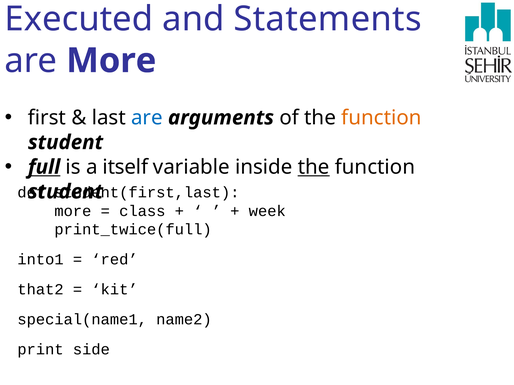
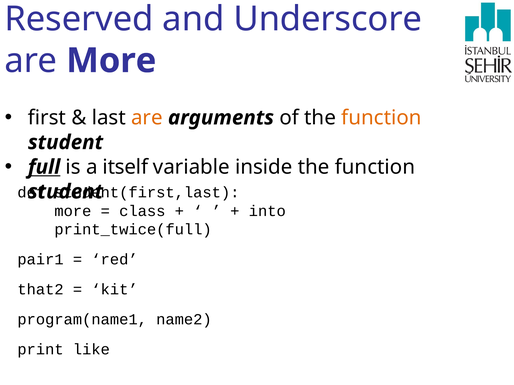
Executed: Executed -> Reserved (79, 19)
Statements: Statements -> Underscore (328, 19)
are colour: blue -> orange (147, 118)
the underline: present -> none (314, 167)
week: week -> into (267, 211)
into1: into1 -> pair1 (40, 260)
special(name1: special(name1 -> program(name1 (82, 320)
side: side -> like (91, 350)
